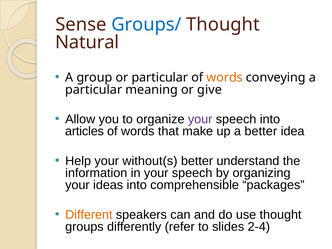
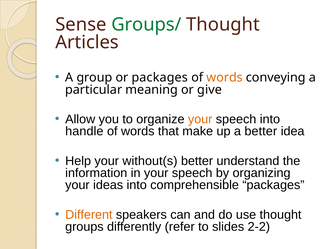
Groups/ colour: blue -> green (146, 25)
Natural: Natural -> Articles (87, 42)
or particular: particular -> packages (160, 78)
your colour: purple -> orange (200, 119)
articles: articles -> handle (84, 131)
2-4: 2-4 -> 2-2 (259, 227)
